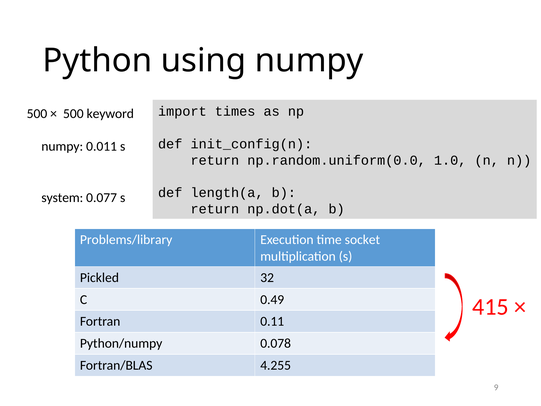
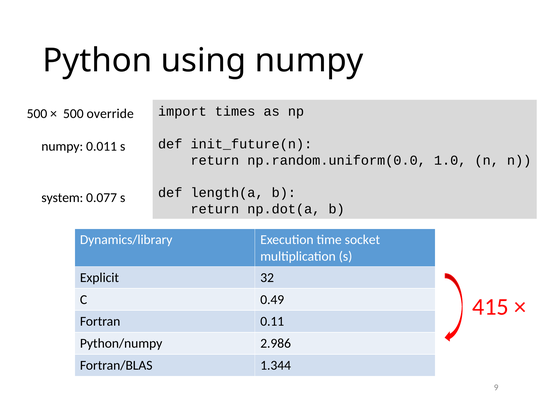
keyword: keyword -> override (110, 114)
init_config(n: init_config(n -> init_future(n (251, 144)
Problems/library: Problems/library -> Dynamics/library (126, 240)
Pickled: Pickled -> Explicit (99, 277)
0.078: 0.078 -> 2.986 (276, 343)
4.255: 4.255 -> 1.344 (276, 365)
